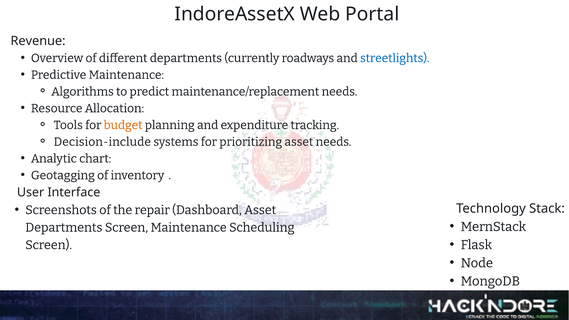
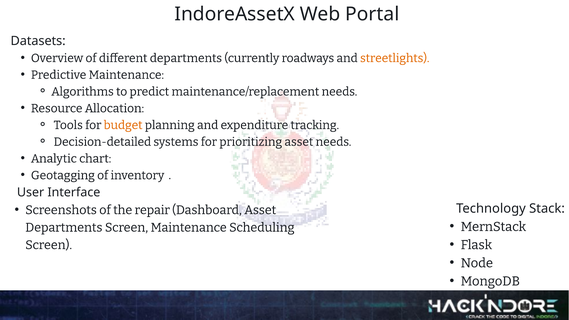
Revenue: Revenue -> Datasets (38, 41)
streetlights colour: blue -> orange (395, 58)
Decision-include: Decision-include -> Decision-detailed (102, 142)
